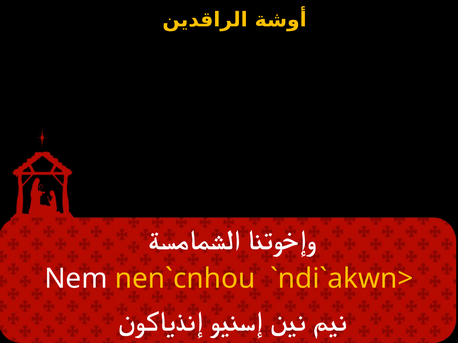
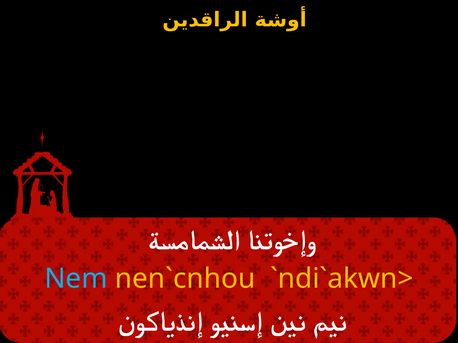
Nem colour: white -> light blue (76, 279)
